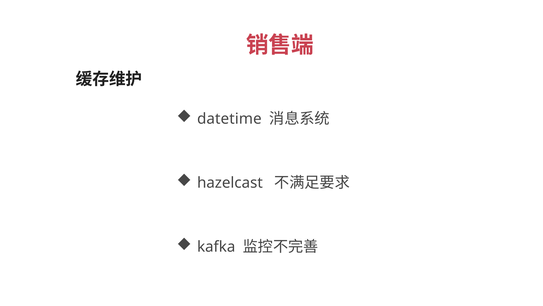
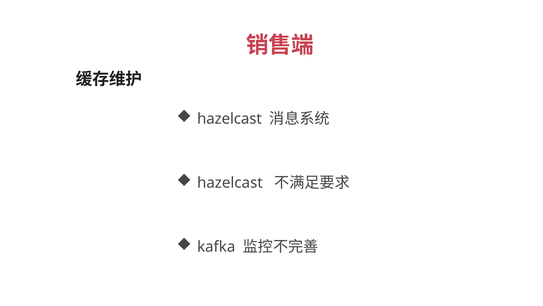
datetime: datetime -> hazelcast (229, 119)
